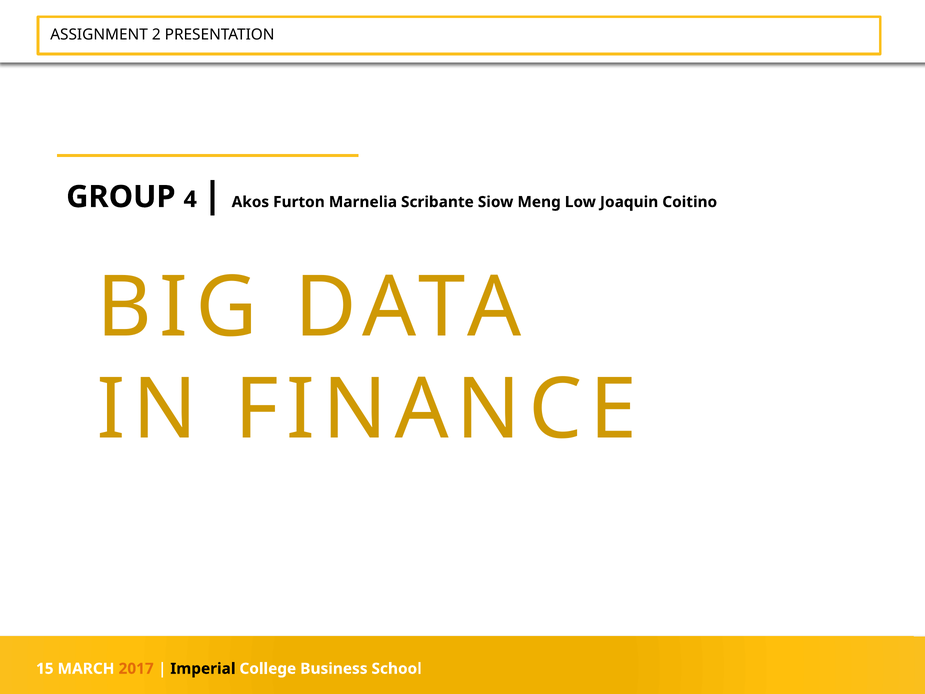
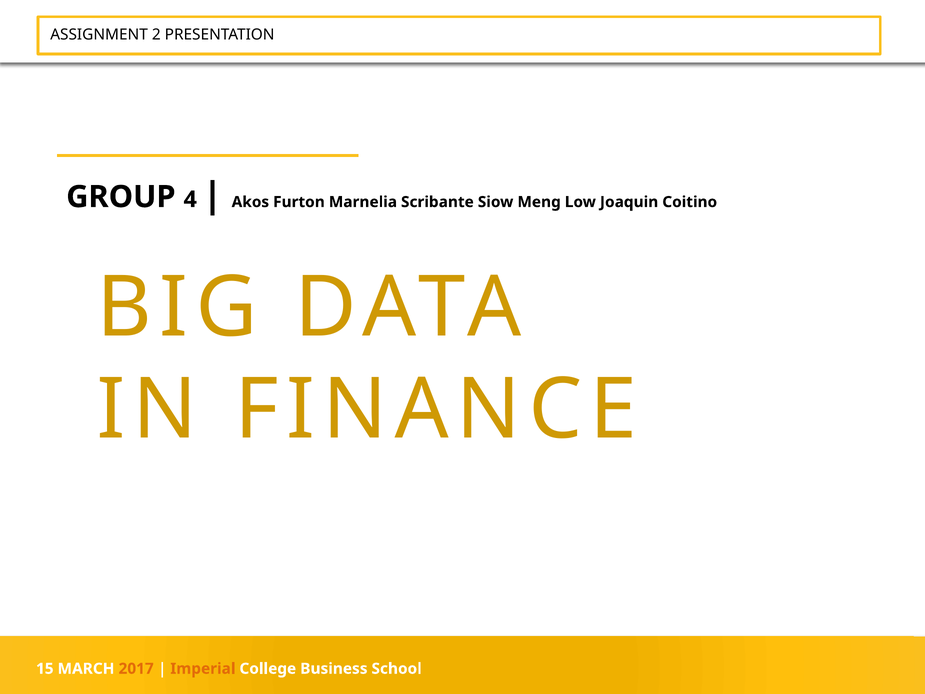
Imperial colour: black -> orange (203, 668)
